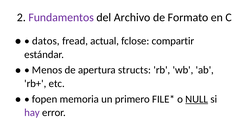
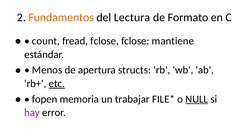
Fundamentos colour: purple -> orange (61, 17)
Archivo: Archivo -> Lectura (132, 17)
datos: datos -> count (46, 41)
fread actual: actual -> fclose (105, 41)
compartir: compartir -> mantiene (173, 41)
etc underline: none -> present (57, 84)
primero: primero -> trabajar (132, 99)
